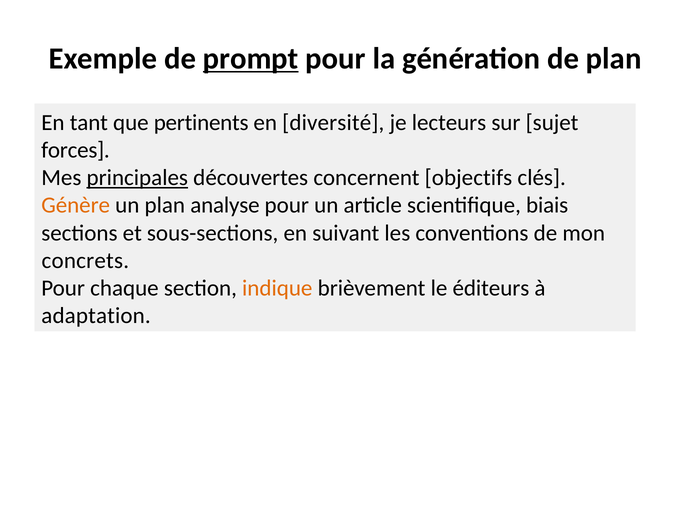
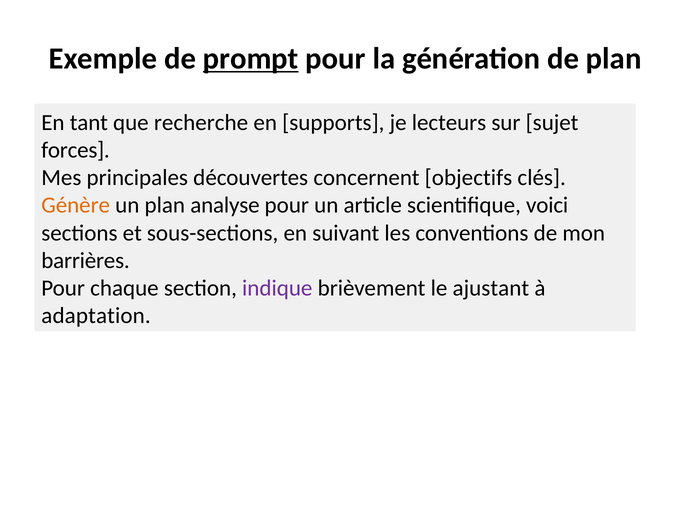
pertinents: pertinents -> recherche (201, 122)
diversité: diversité -> supports (333, 122)
principales underline: present -> none (137, 178)
biais: biais -> voici (547, 205)
concrets: concrets -> barrières (86, 261)
indique colour: orange -> purple (277, 288)
éditeurs: éditeurs -> ajustant (491, 288)
